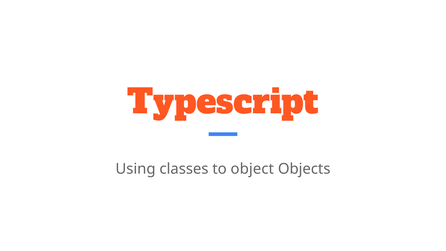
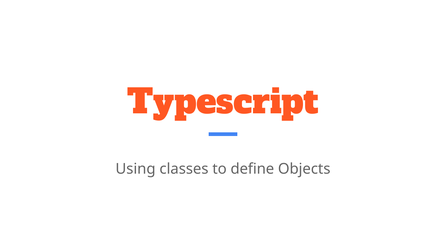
object: object -> define (252, 169)
